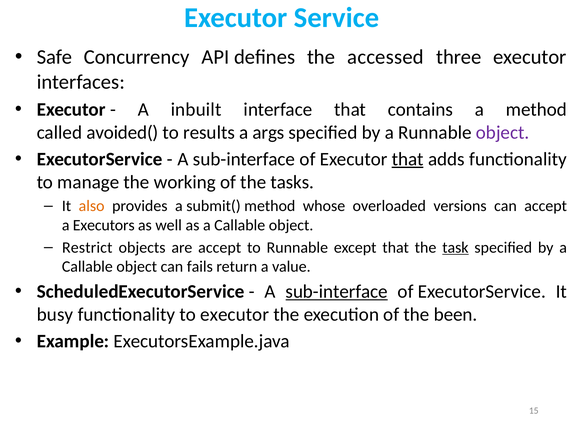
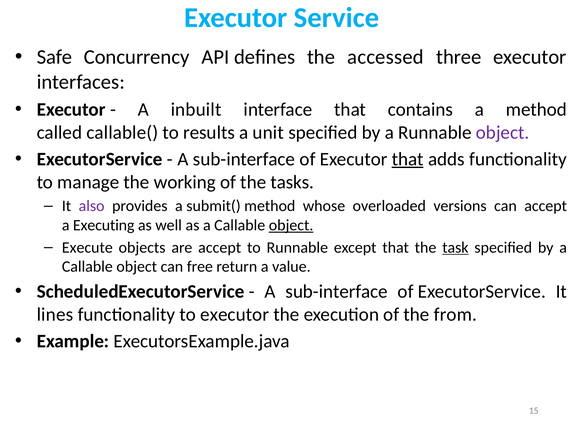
avoided(: avoided( -> callable( (122, 132)
args: args -> unit (268, 132)
also colour: orange -> purple (92, 206)
Executors: Executors -> Executing (104, 225)
object underline: none -> present (291, 225)
Restrict: Restrict -> Execute (87, 247)
fails: fails -> free (200, 266)
sub-interface underline: present -> none (337, 291)
busy: busy -> lines (55, 314)
been: been -> from (455, 314)
